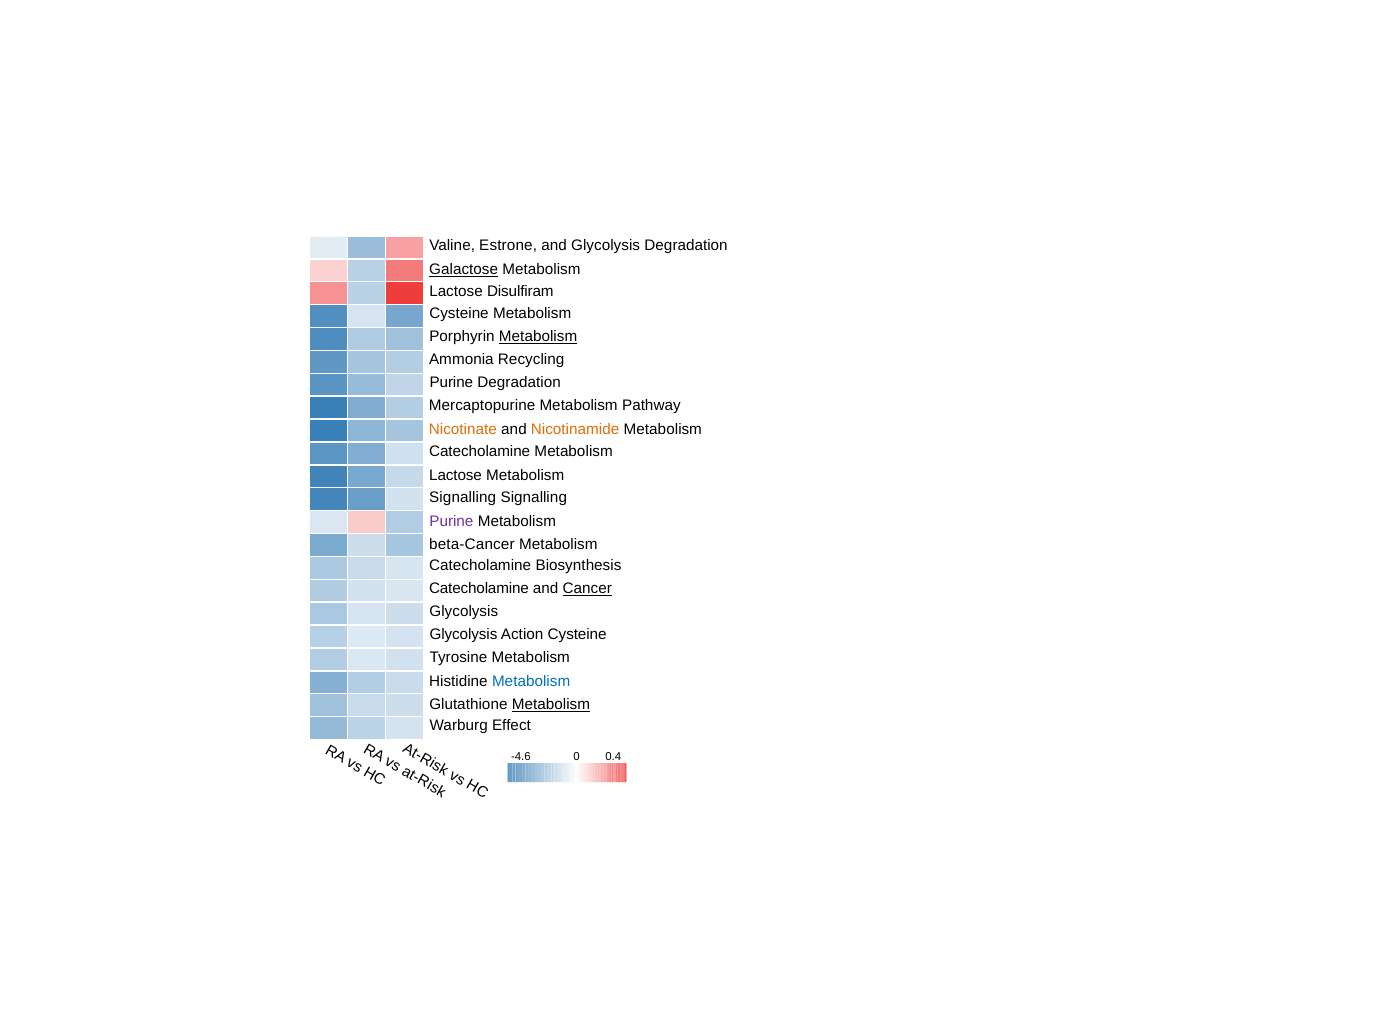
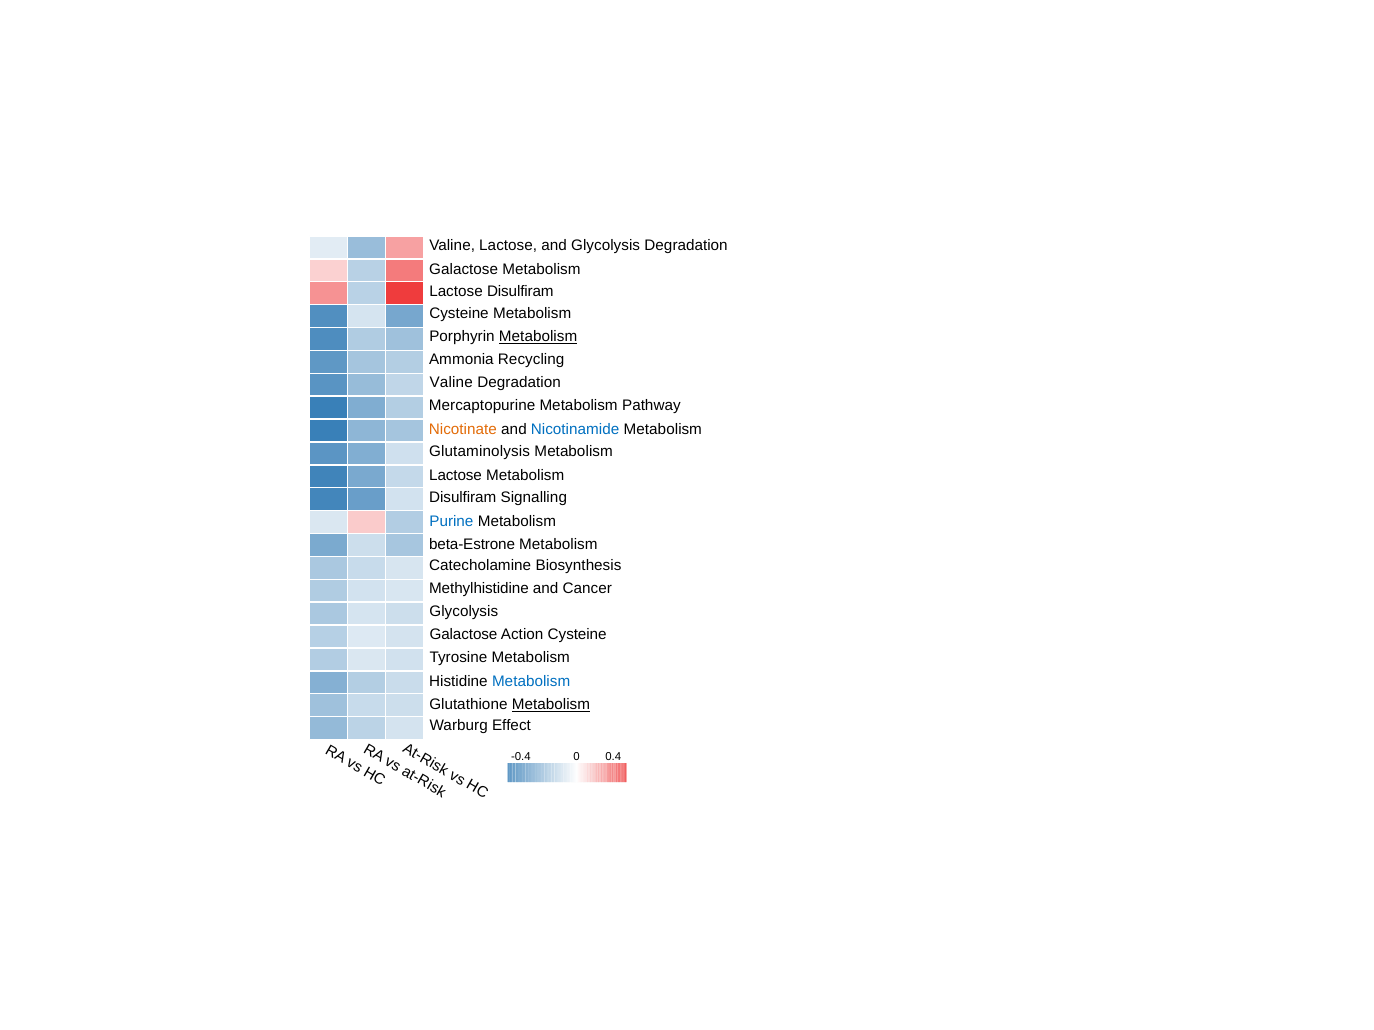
Valine Estrone: Estrone -> Lactose (508, 245)
Galactose underline: present -> none (464, 270)
Purine: Purine -> Valine (451, 383)
Nicotinamide colour: orange -> blue (575, 430)
Catecholamine: Catecholamine -> Glutaminolysis (480, 452)
Signalling: Signalling -> Disulfiram (463, 497)
Purine colour: purple -> blue (451, 522)
beta-Cancer: beta-Cancer -> beta-Estrone (472, 545)
Catecholamine: Catecholamine -> Methylhistidine (479, 589)
Cancer underline: present -> none (587, 589)
Glycolysis: Glycolysis -> Galactose (464, 635)
-4.6: -4.6 -> -0.4 (521, 757)
